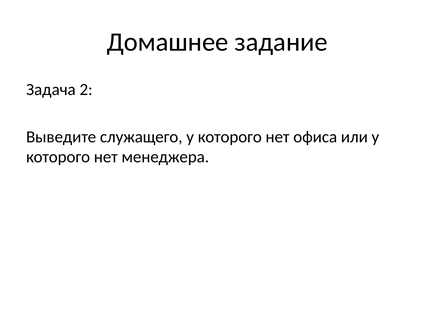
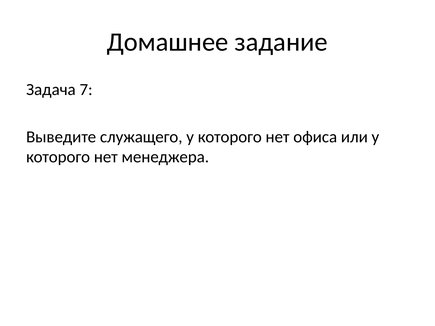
2: 2 -> 7 (86, 90)
